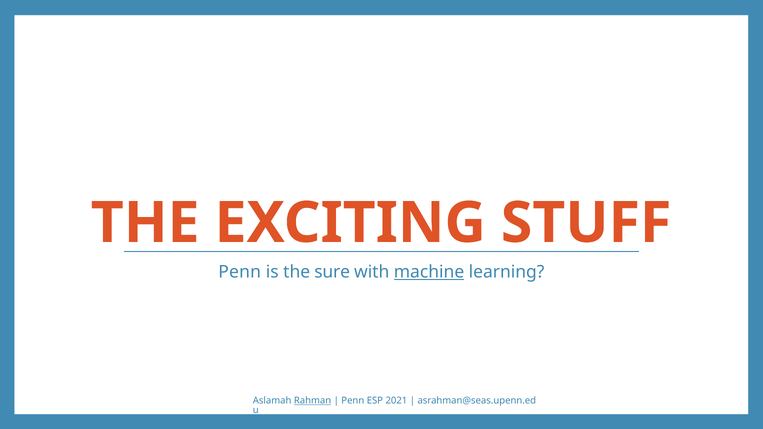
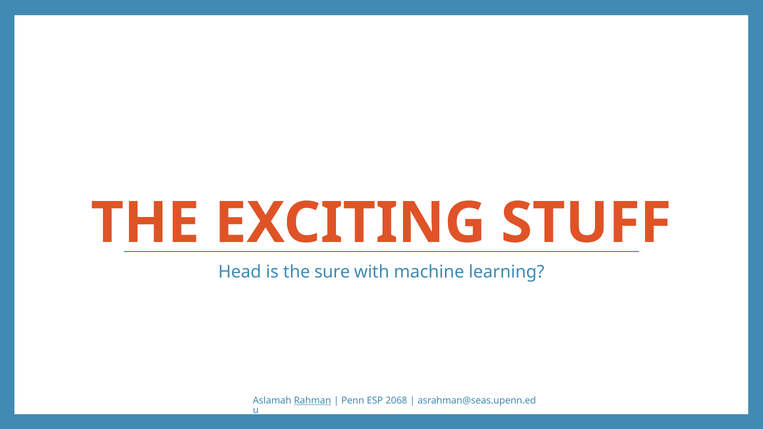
Penn: Penn -> Head (240, 272)
machine underline: present -> none (429, 272)
2021: 2021 -> 2068 (396, 401)
